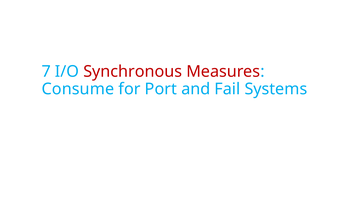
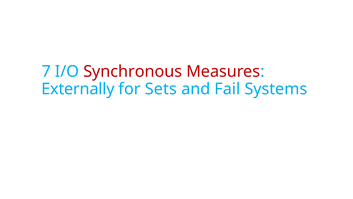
Consume: Consume -> Externally (78, 89)
Port: Port -> Sets (161, 89)
